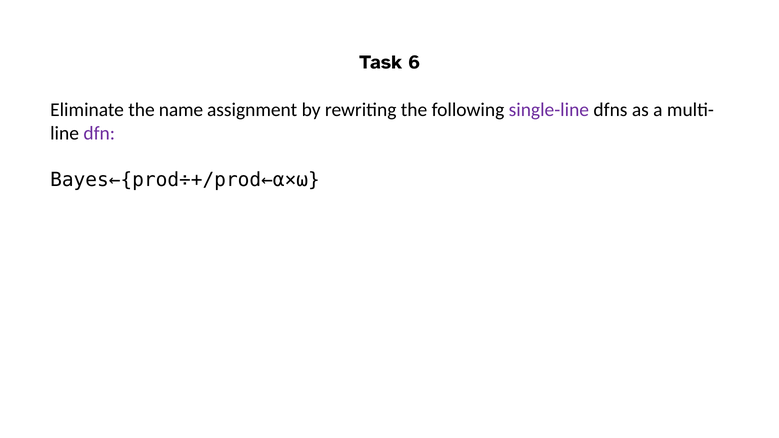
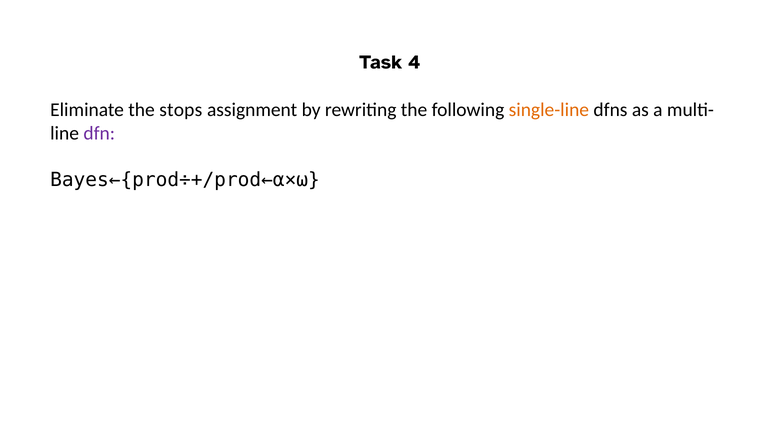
6: 6 -> 4 (414, 62)
name: name -> stops (181, 110)
single-line colour: purple -> orange (549, 110)
